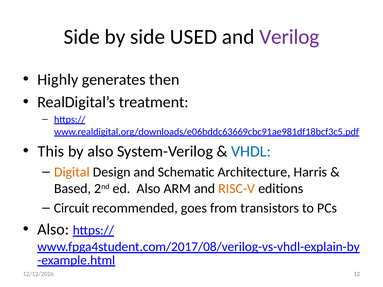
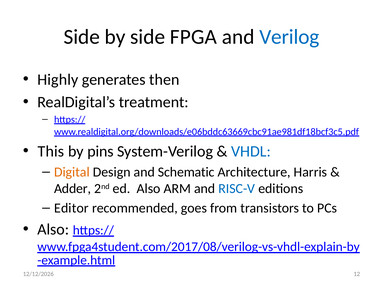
USED: USED -> FPGA (193, 37)
Verilog colour: purple -> blue (289, 37)
by also: also -> pins (100, 151)
Based: Based -> Adder (73, 189)
RISC-V colour: orange -> blue (237, 189)
Circuit: Circuit -> Editor (71, 208)
